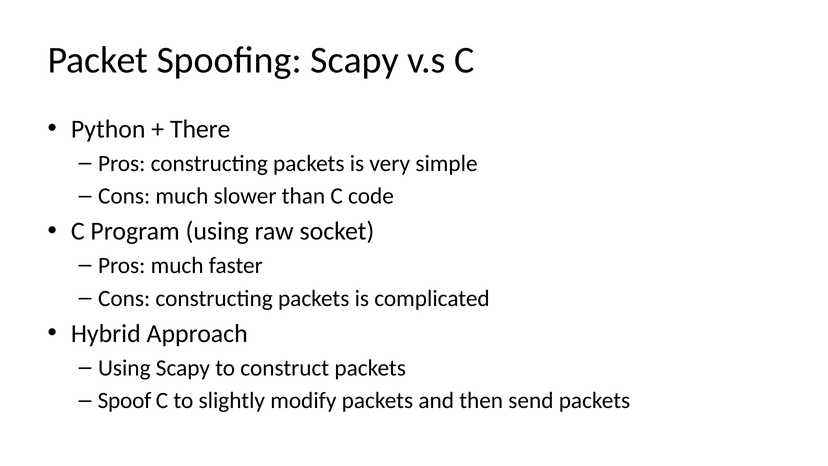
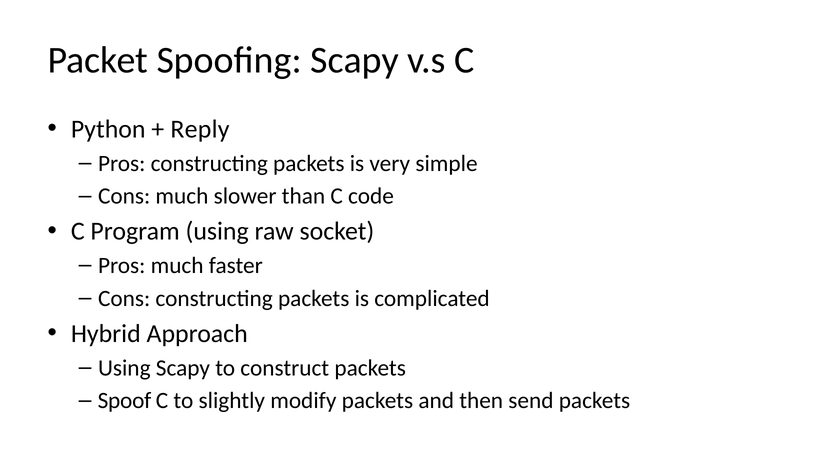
There: There -> Reply (200, 129)
